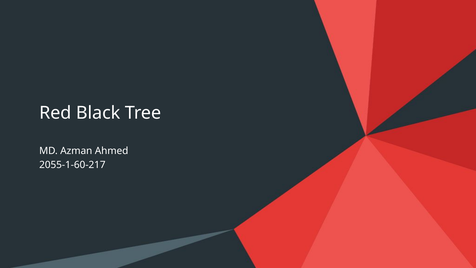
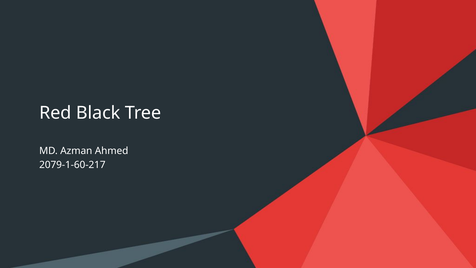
2055-1-60-217: 2055-1-60-217 -> 2079-1-60-217 (72, 165)
